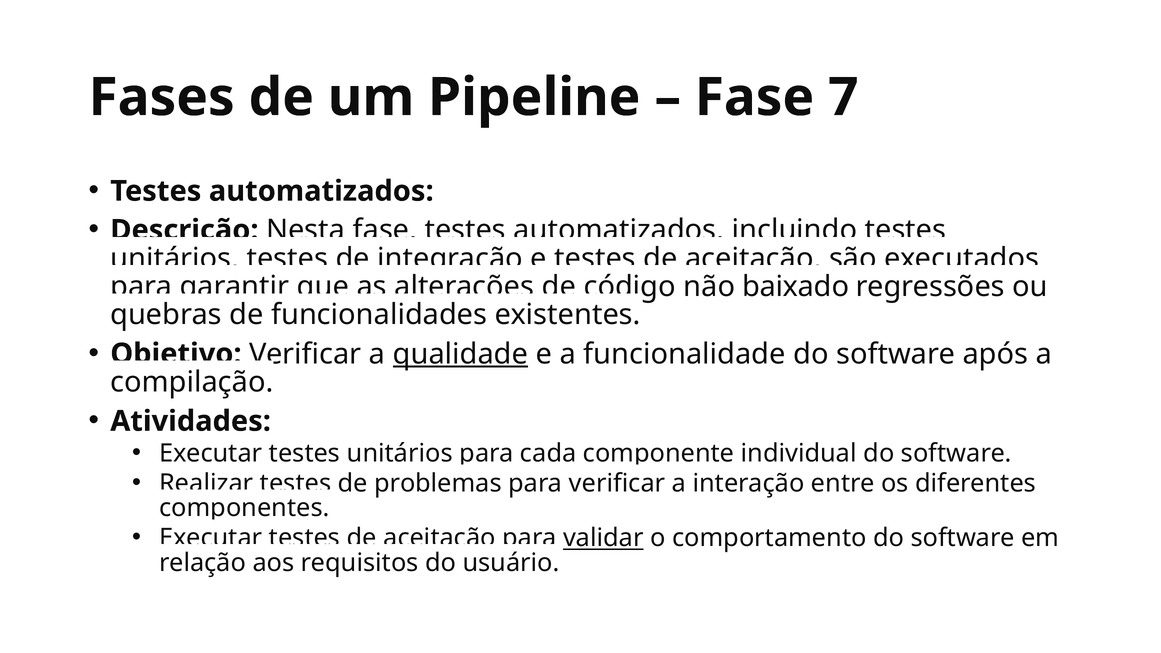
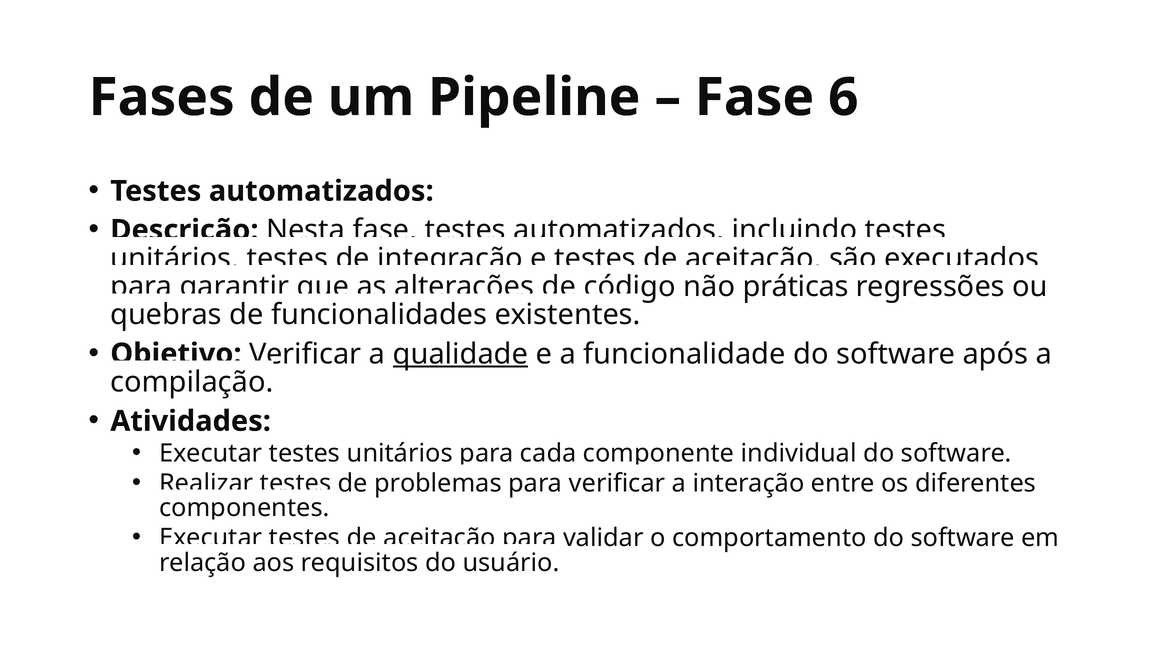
7: 7 -> 6 (843, 98)
baixado: baixado -> práticas (796, 287)
validar underline: present -> none (603, 538)
